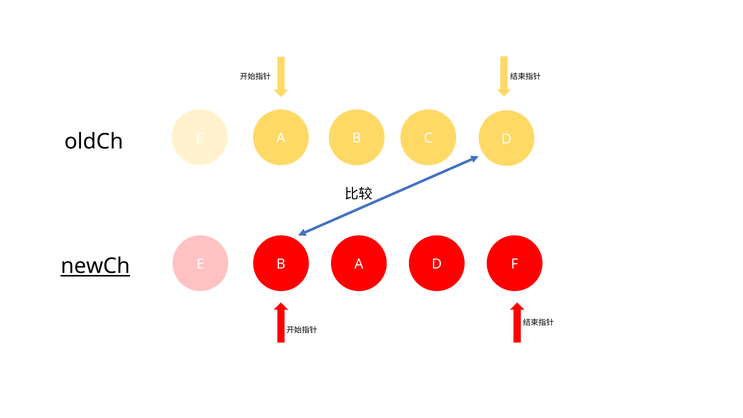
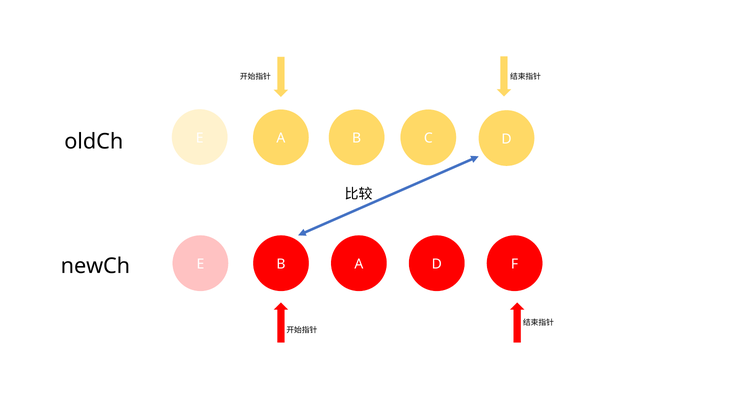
newCh underline: present -> none (95, 266)
